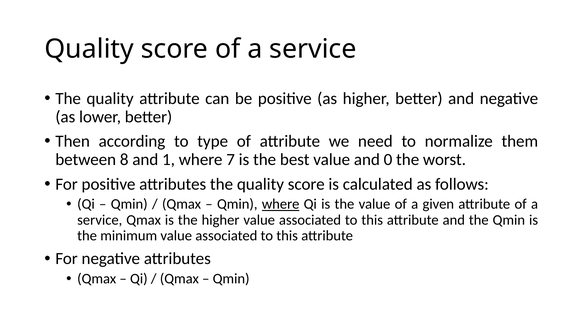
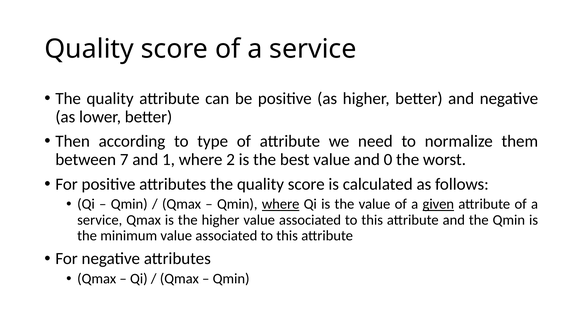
8: 8 -> 7 (124, 160)
7: 7 -> 2 (231, 160)
given underline: none -> present (438, 204)
